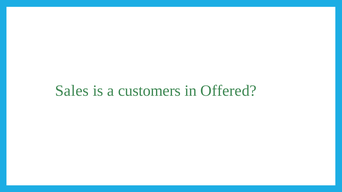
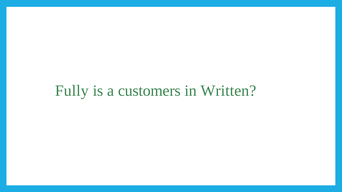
Sales: Sales -> Fully (72, 91)
Offered: Offered -> Written (228, 91)
